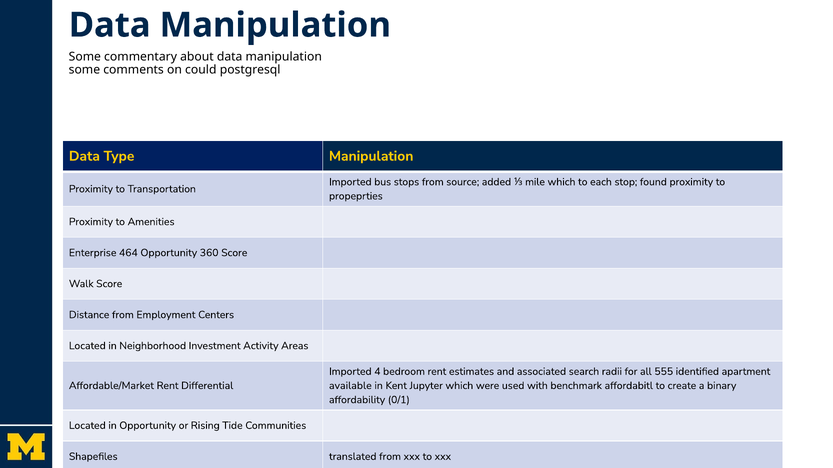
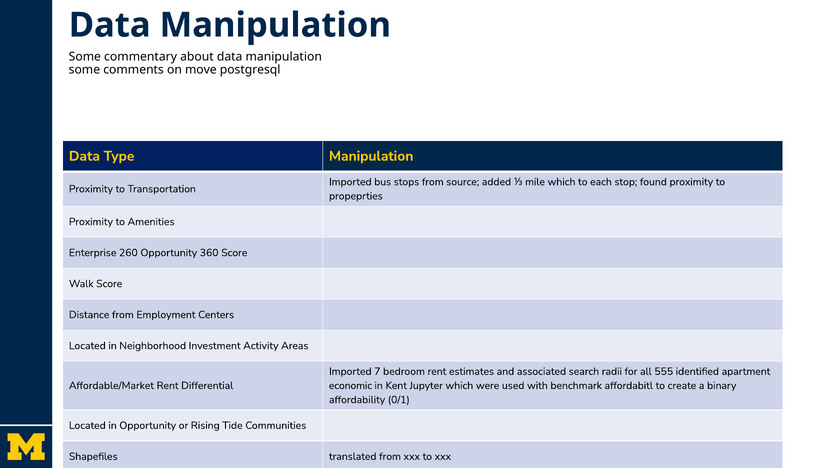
could: could -> move (201, 70)
464: 464 -> 260 (128, 253)
4: 4 -> 7 (377, 372)
available: available -> economic (350, 386)
